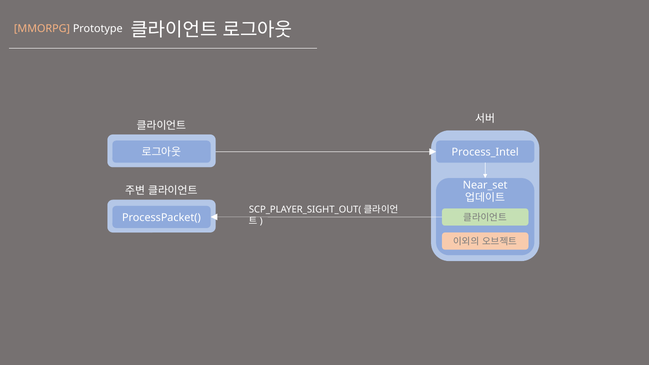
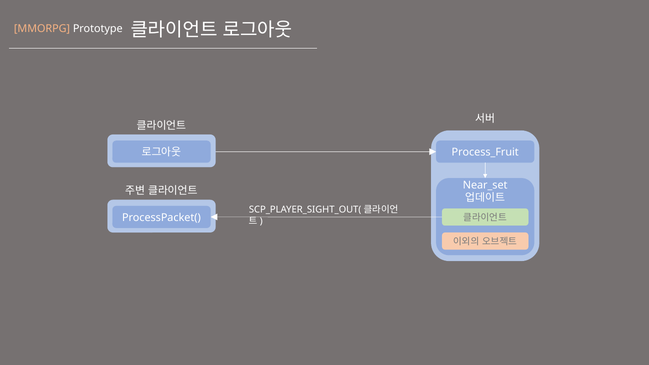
Process_Intel: Process_Intel -> Process_Fruit (485, 152)
